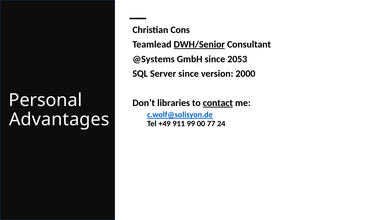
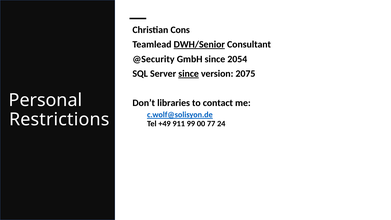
@Systems: @Systems -> @Security (153, 59)
2053: 2053 -> 2054 (237, 59)
since underline: none -> present (189, 74)
2000: 2000 -> 2075 (245, 74)
contact underline: present -> none (218, 103)
Advantages: Advantages -> Restrictions (59, 120)
